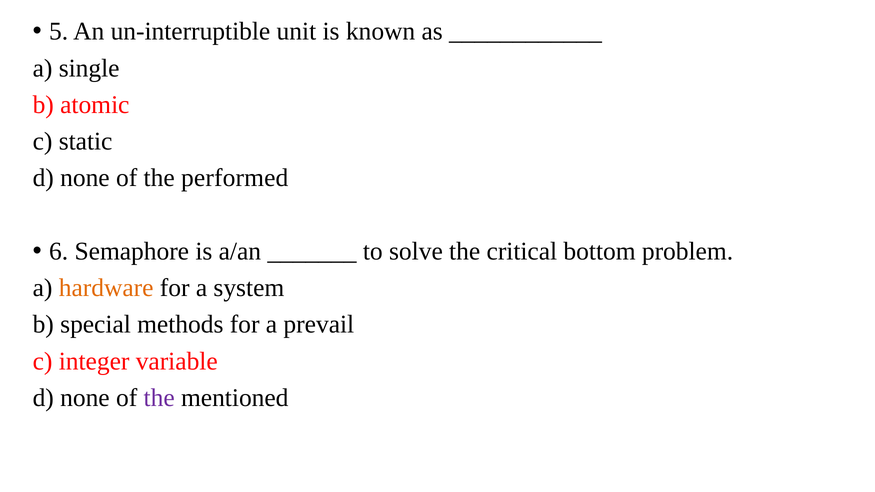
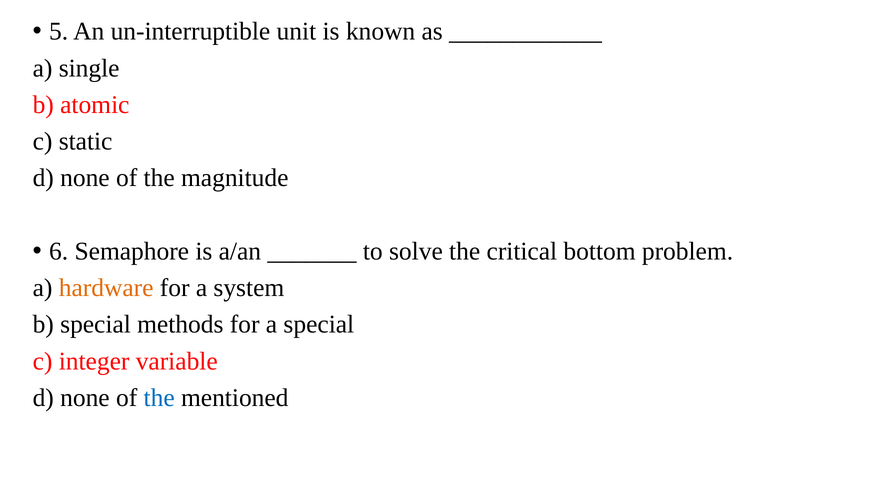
performed: performed -> magnitude (235, 178)
a prevail: prevail -> special (319, 325)
the colour: purple -> blue (159, 398)
